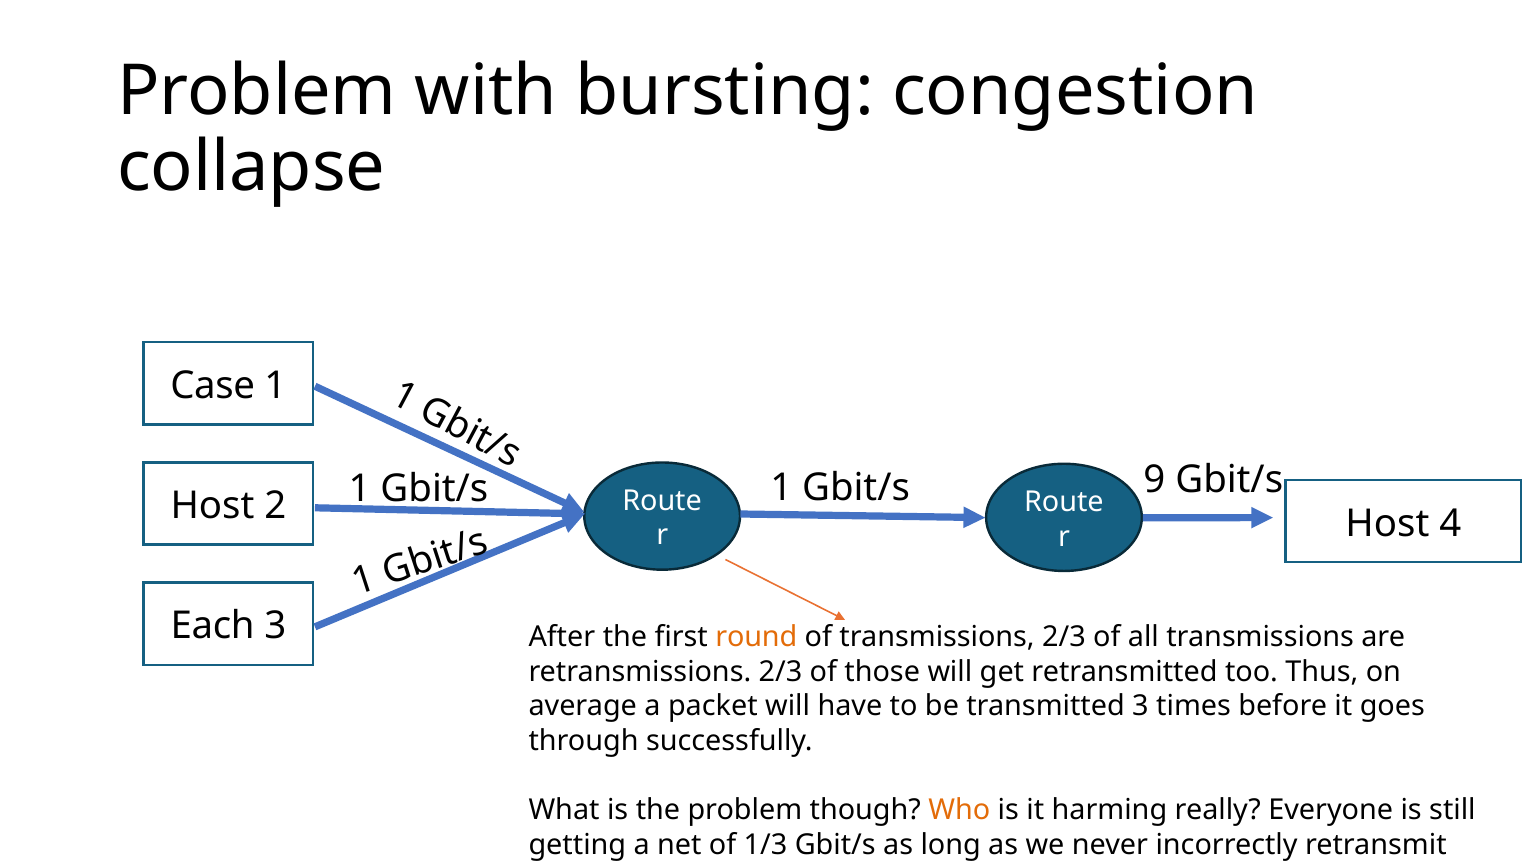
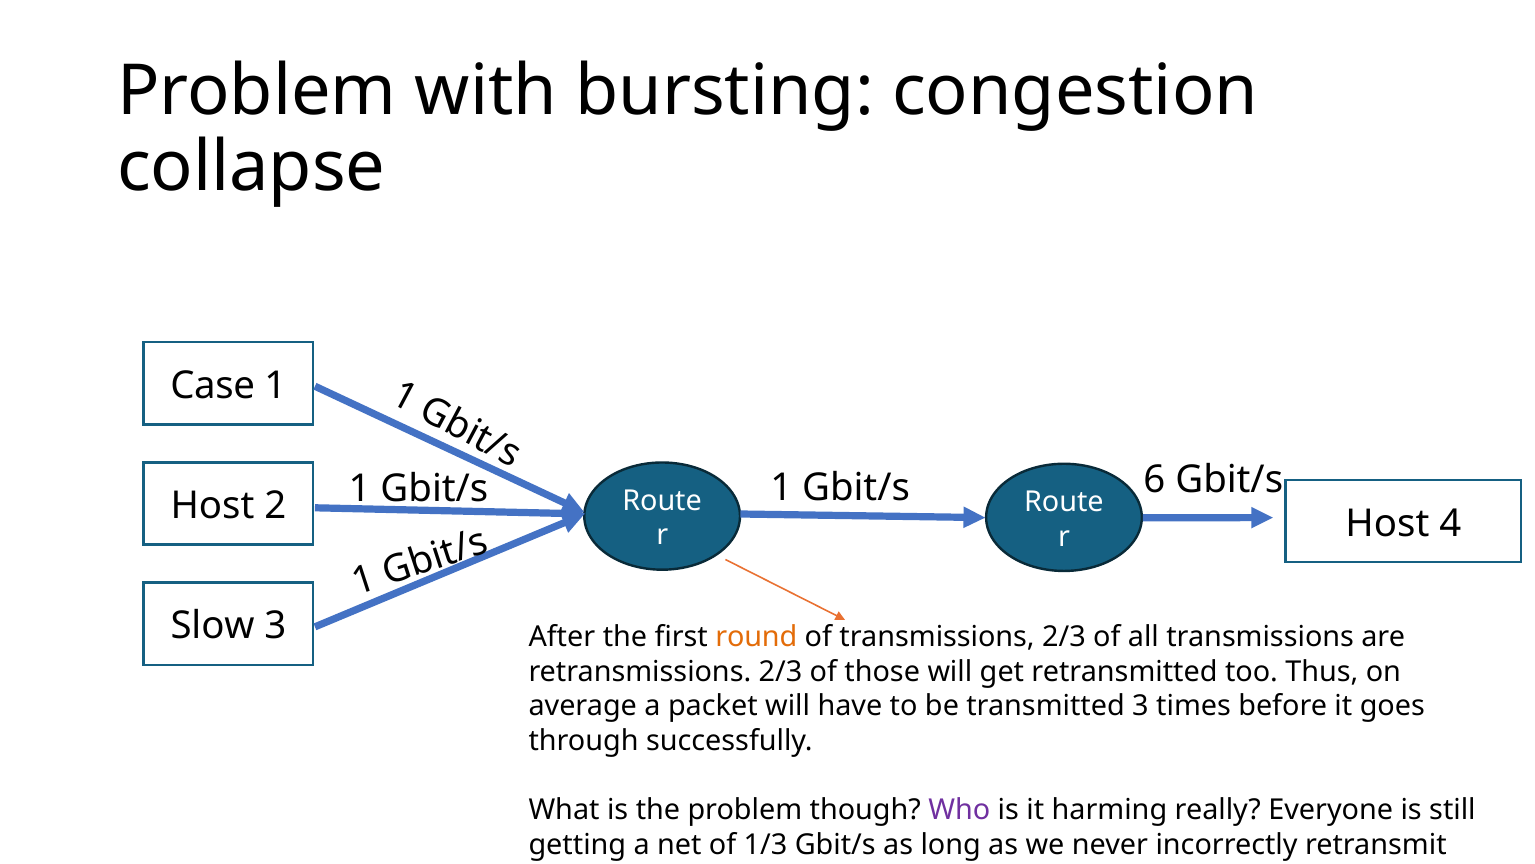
9: 9 -> 6 (1154, 480)
Each: Each -> Slow (213, 626)
Who colour: orange -> purple (959, 809)
